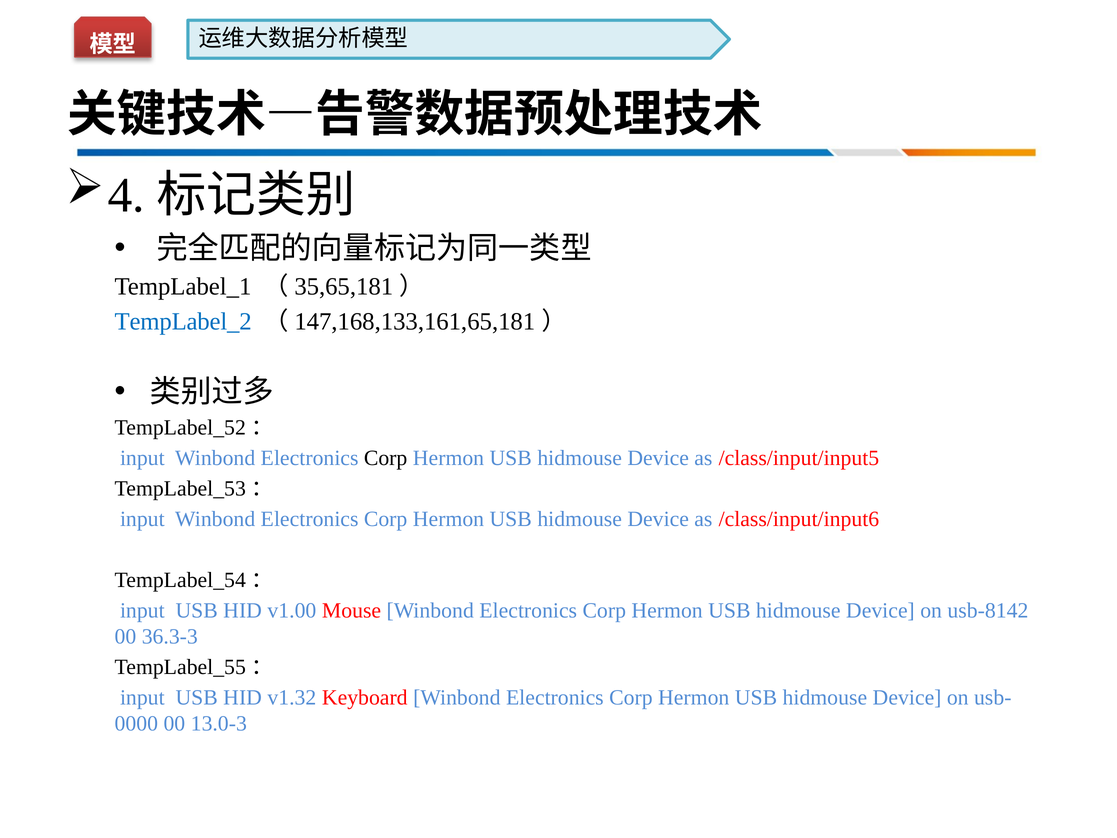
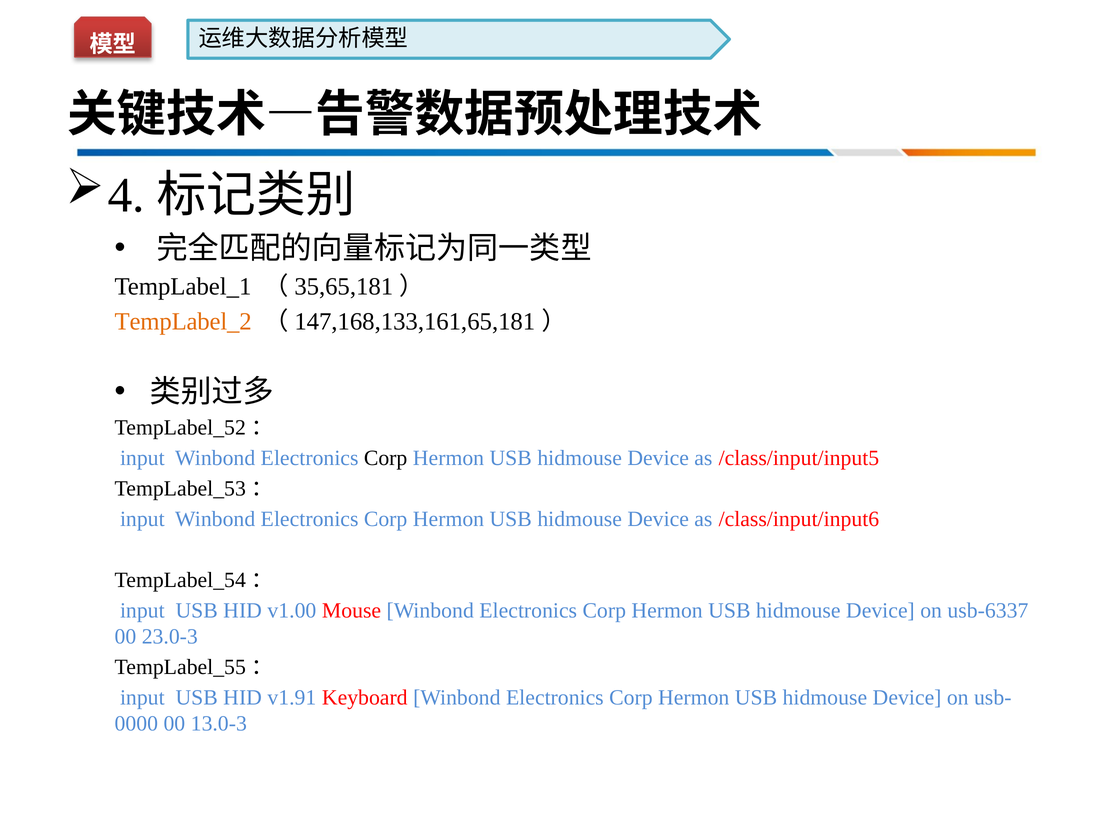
TempLabel_2 colour: blue -> orange (183, 321)
usb-8142: usb-8142 -> usb-6337 (988, 610)
36.3-3: 36.3-3 -> 23.0-3 (170, 636)
v1.32: v1.32 -> v1.91 (292, 697)
